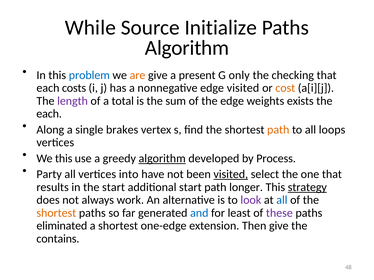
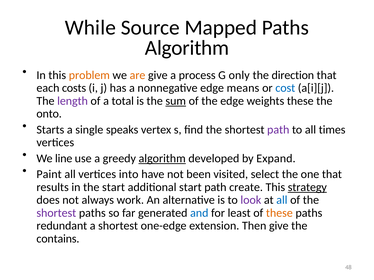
Initialize: Initialize -> Mapped (221, 28)
problem colour: blue -> orange (89, 75)
present: present -> process (197, 75)
checking: checking -> direction (293, 75)
edge visited: visited -> means (243, 88)
cost colour: orange -> blue (285, 88)
sum underline: none -> present (176, 101)
weights exists: exists -> these (300, 101)
each: each -> onto (49, 114)
Along: Along -> Starts (50, 130)
brakes: brakes -> speaks (122, 130)
path colour: orange -> purple (278, 130)
loops: loops -> times (332, 130)
We this: this -> line (64, 159)
Process: Process -> Expand (276, 159)
Party: Party -> Paint (49, 175)
visited underline: present -> none (231, 175)
longer: longer -> create (246, 187)
shortest colour: orange -> purple (56, 213)
these colour: purple -> orange (279, 213)
eliminated: eliminated -> redundant (62, 226)
